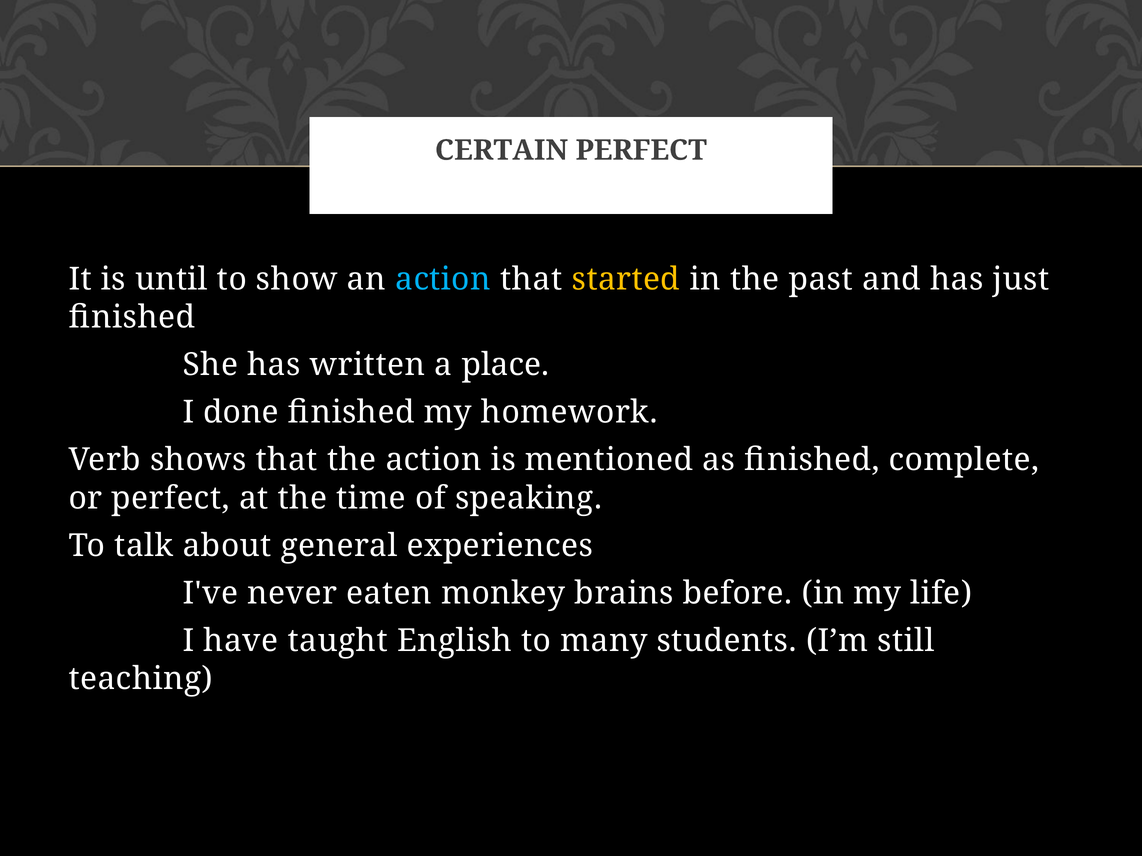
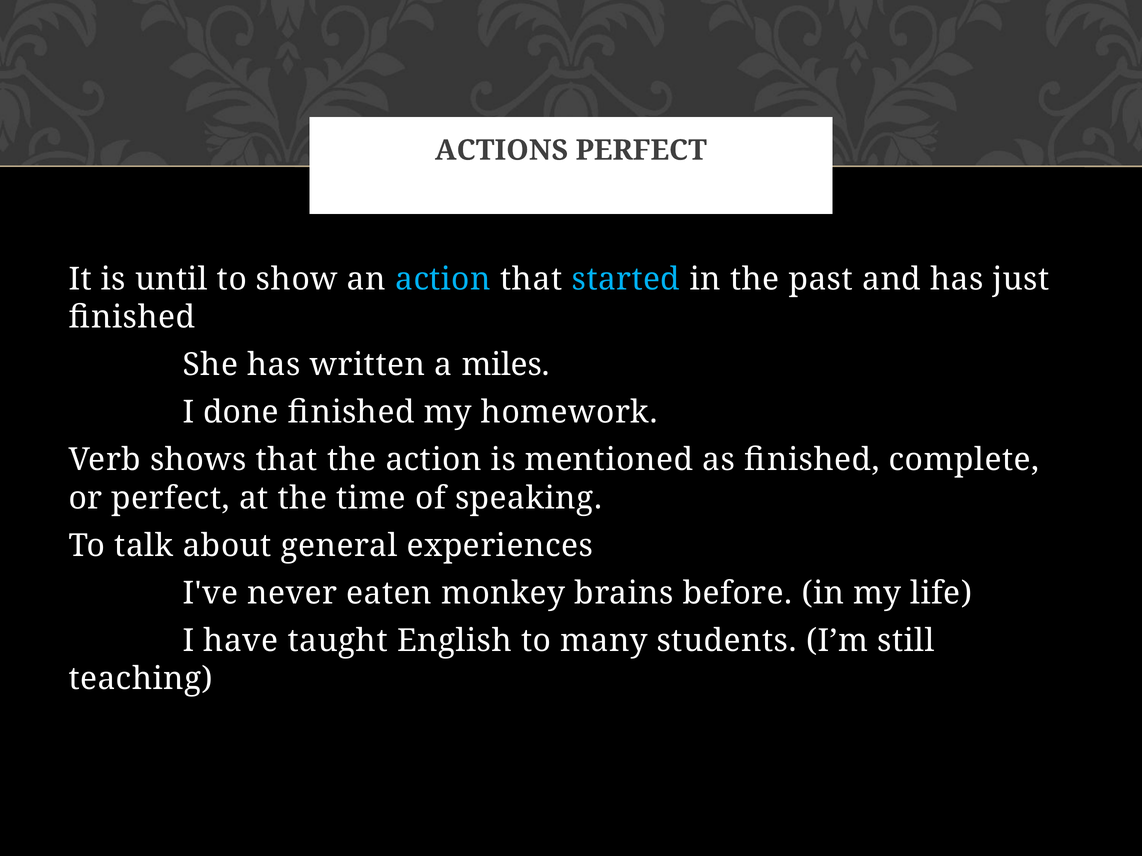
CERTAIN: CERTAIN -> ACTIONS (501, 150)
started colour: yellow -> light blue (626, 279)
place: place -> miles (506, 365)
